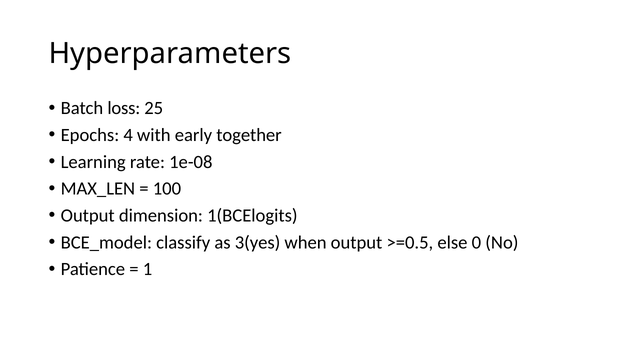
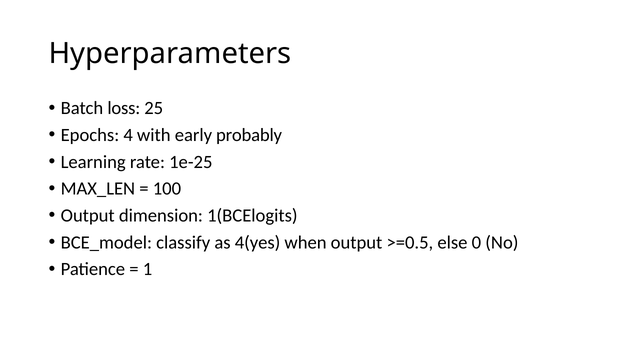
together: together -> probably (249, 135)
1e-08: 1e-08 -> 1e-25 (191, 162)
3(yes: 3(yes -> 4(yes (258, 242)
